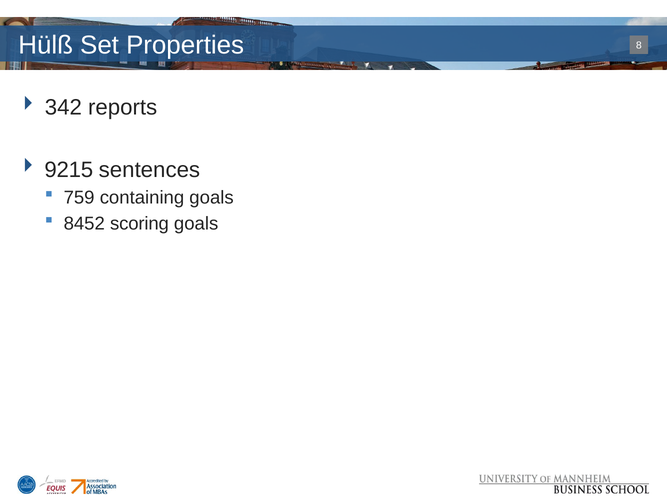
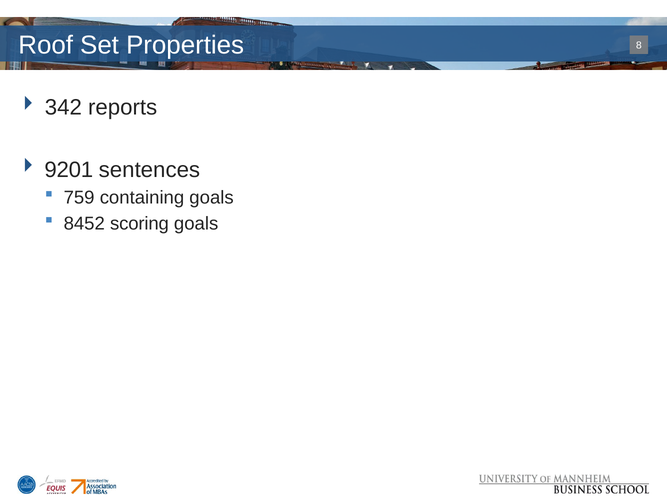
Hülß: Hülß -> Roof (46, 45)
9215: 9215 -> 9201 (69, 170)
